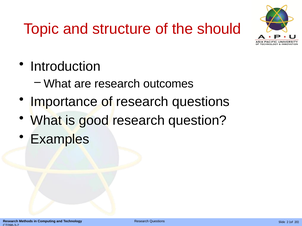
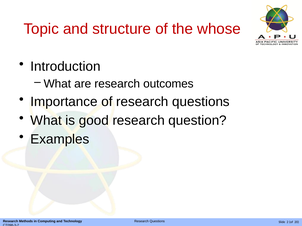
should: should -> whose (219, 29)
